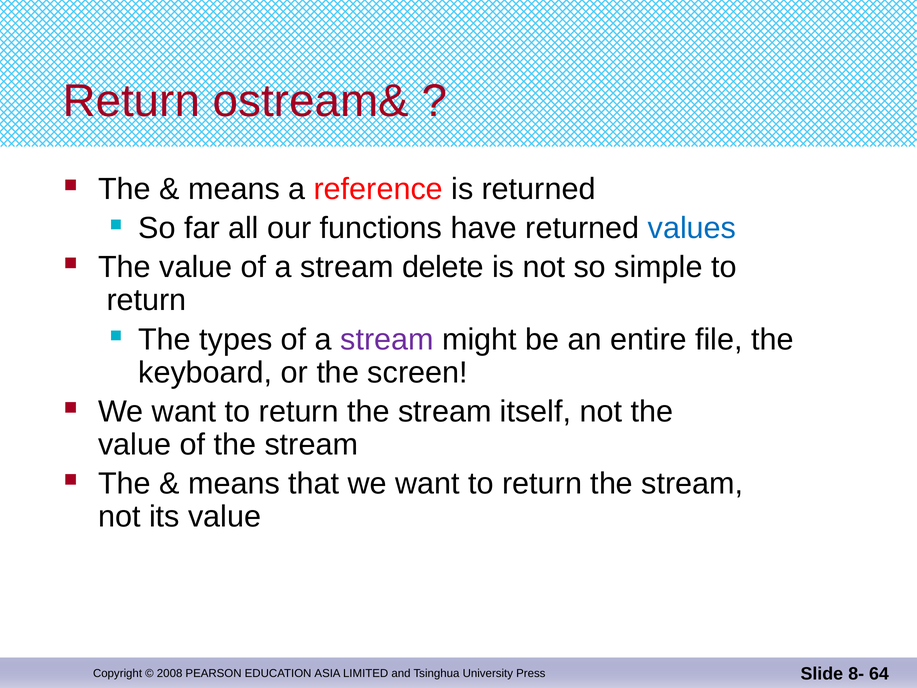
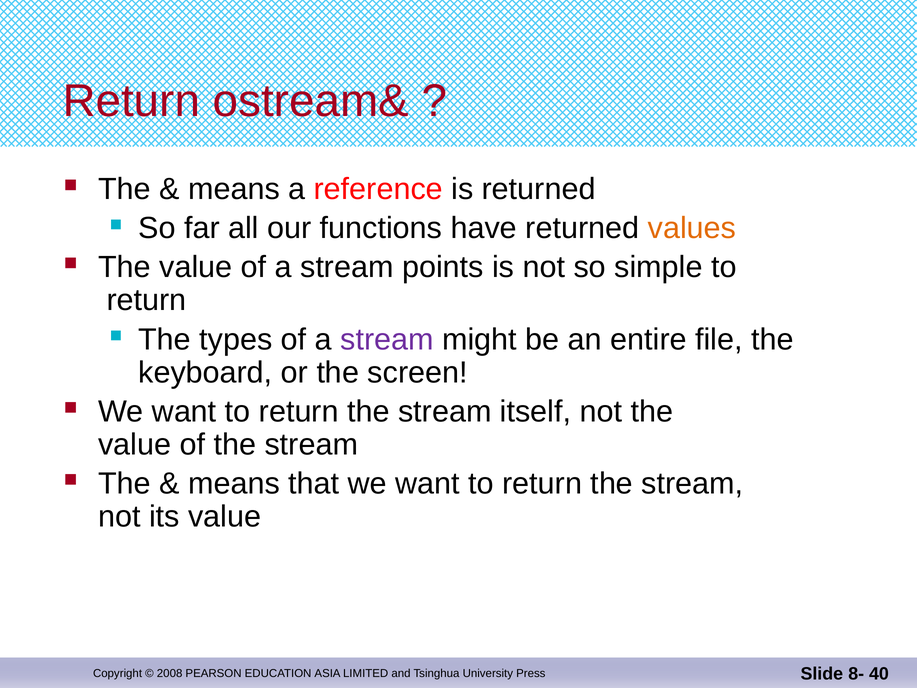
values colour: blue -> orange (692, 228)
delete: delete -> points (443, 267)
64: 64 -> 40 (879, 674)
